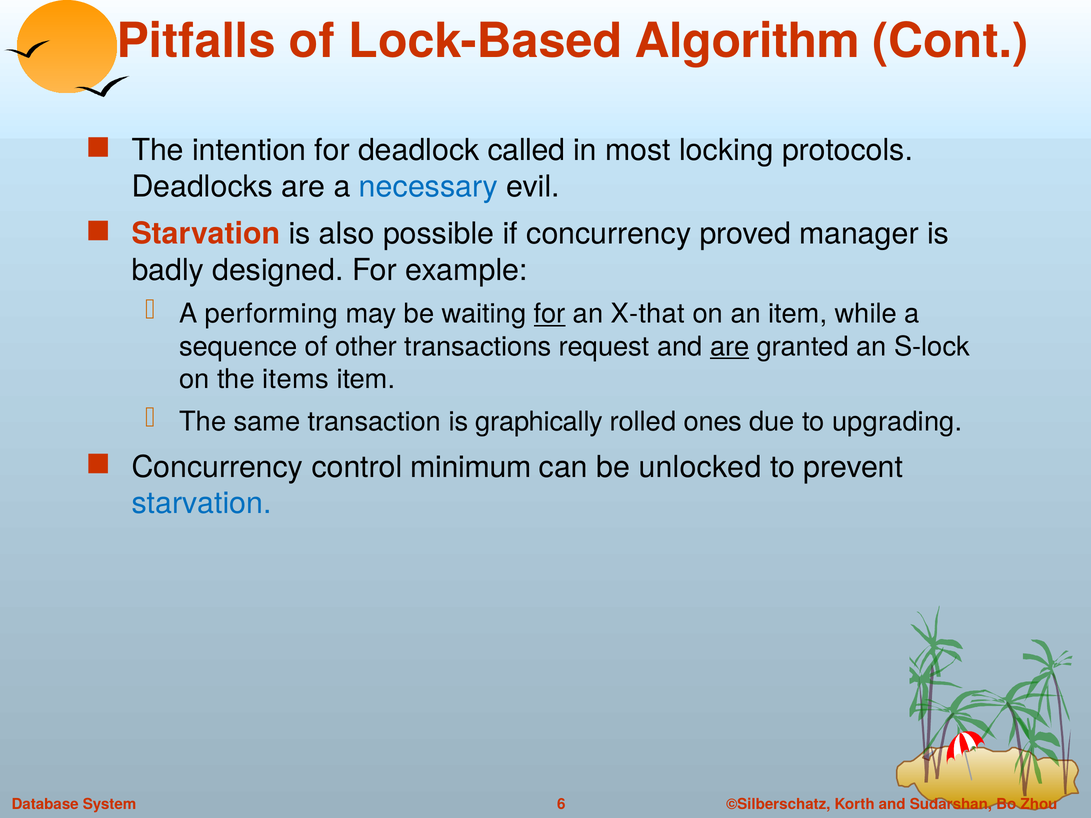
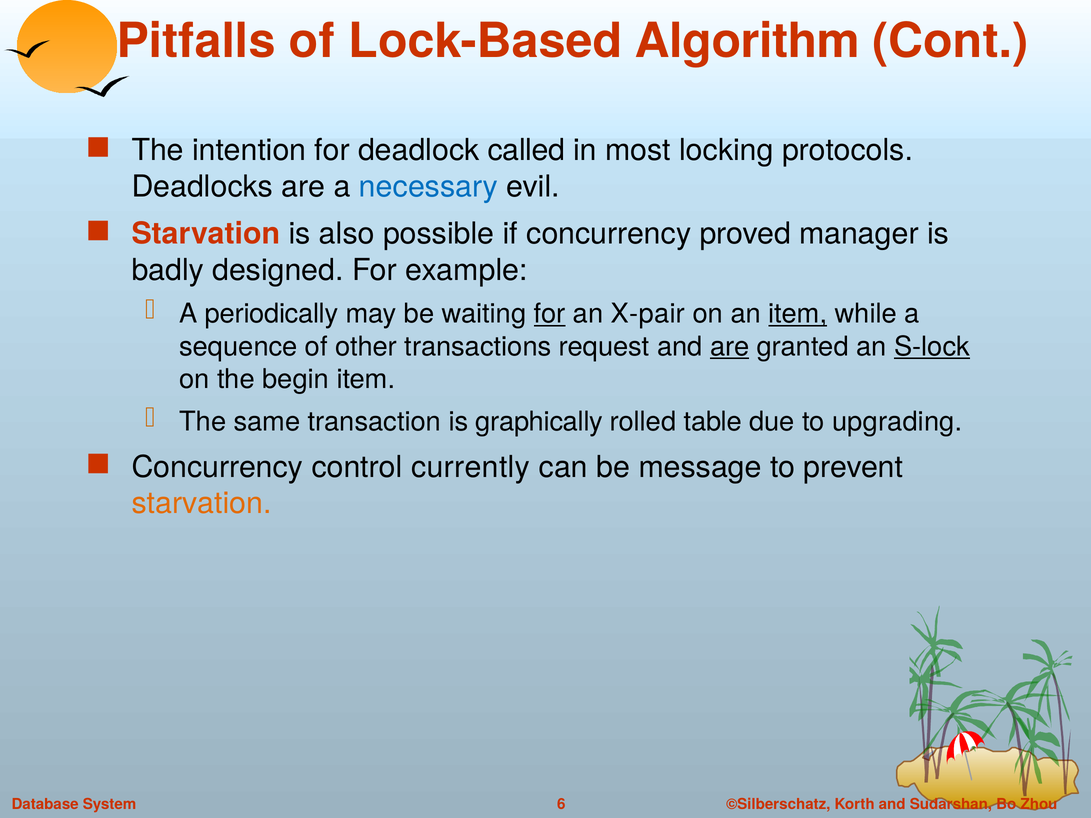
performing: performing -> periodically (272, 314)
X-that: X-that -> X-pair (648, 314)
item underline: none -> present (798, 314)
S-lock underline: none -> present (932, 347)
items: items -> begin (296, 380)
ones: ones -> table (713, 422)
minimum: minimum -> currently (471, 467)
unlocked: unlocked -> message (700, 467)
starvation colour: blue -> orange (202, 504)
